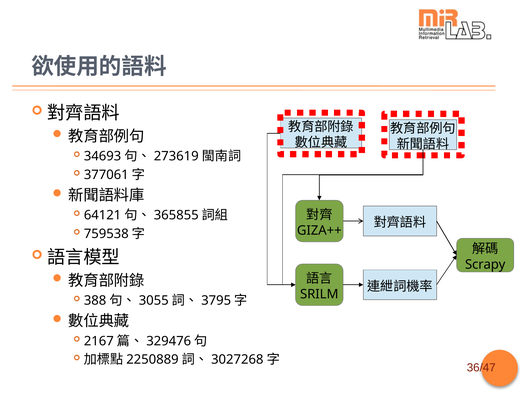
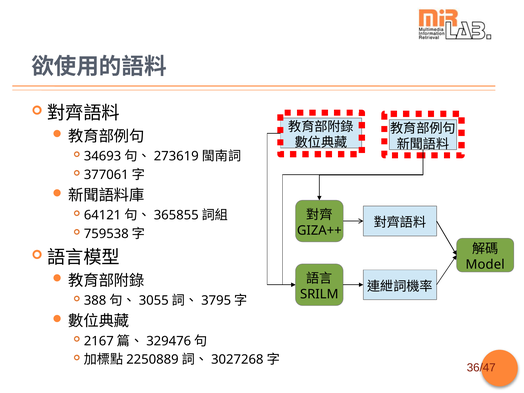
Scrapy: Scrapy -> Model (485, 265)
